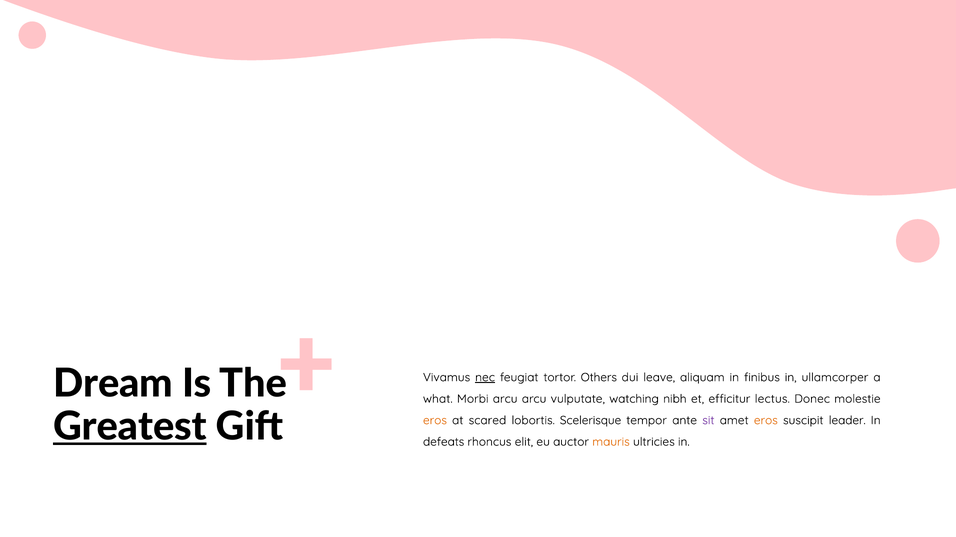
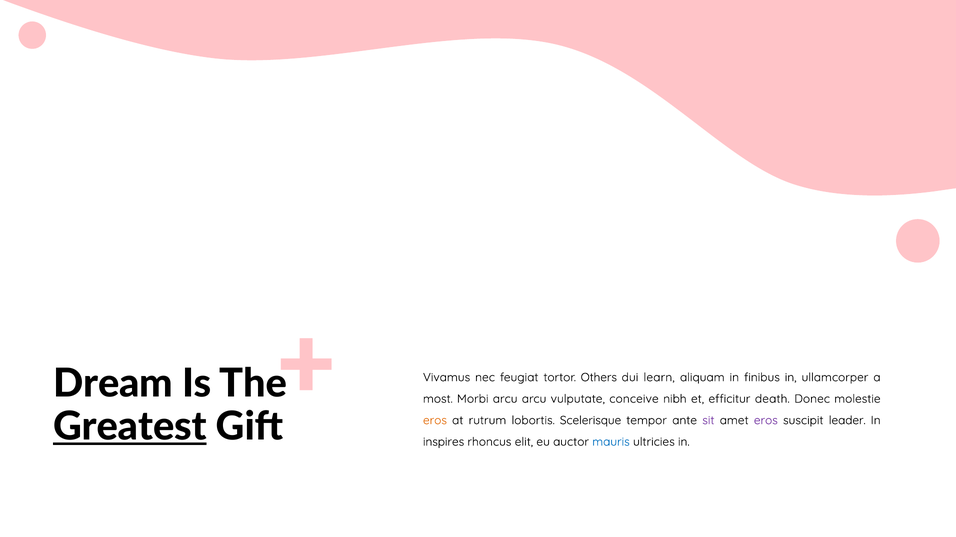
nec underline: present -> none (485, 378)
leave: leave -> learn (659, 378)
what: what -> most (438, 399)
watching: watching -> conceive (634, 399)
lectus: lectus -> death (772, 399)
scared: scared -> rutrum (487, 421)
eros colour: orange -> purple (766, 421)
defeats: defeats -> inspires (444, 442)
mauris colour: orange -> blue (611, 442)
